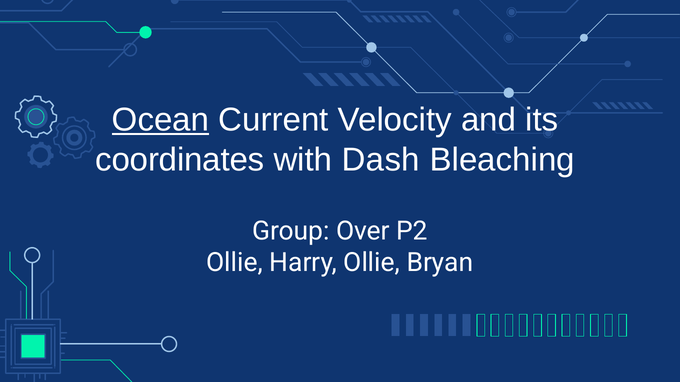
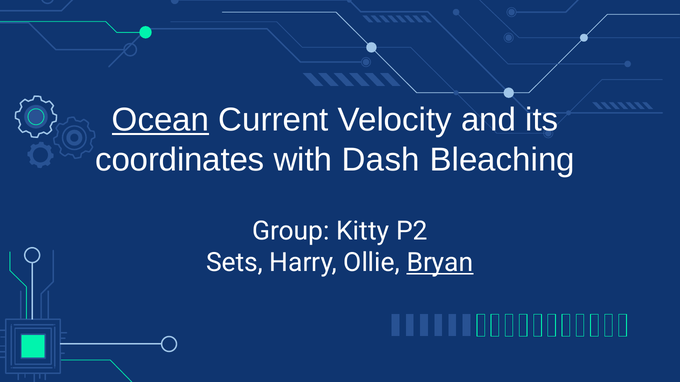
Over: Over -> Kitty (363, 231)
Ollie: Ollie -> Sets (235, 263)
Bryan underline: none -> present (440, 263)
